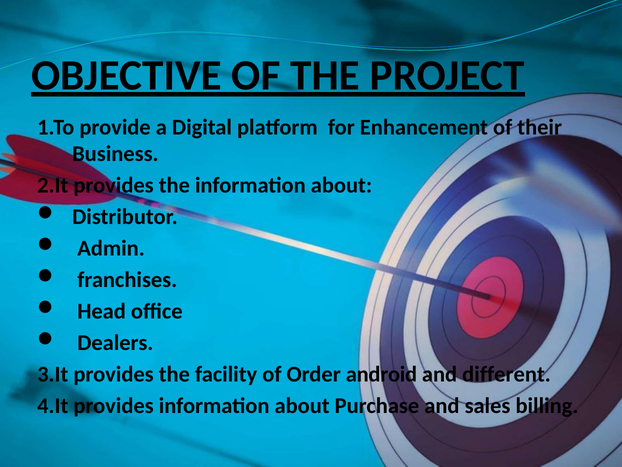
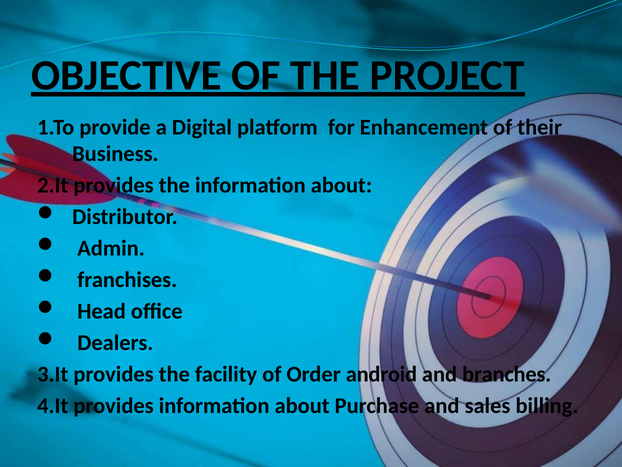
different: different -> branches (507, 374)
